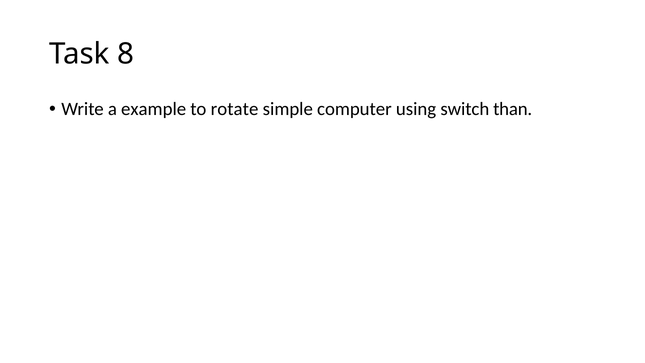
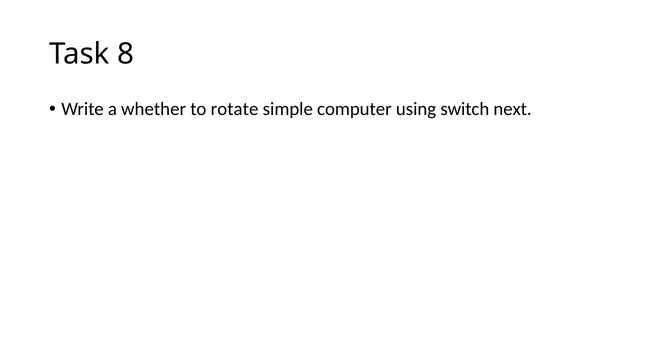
example: example -> whether (154, 109)
than: than -> next (513, 109)
